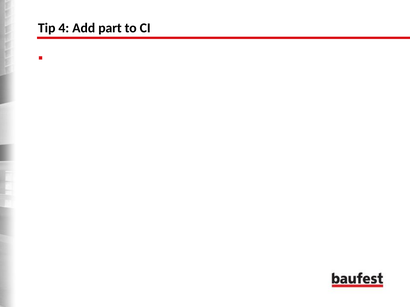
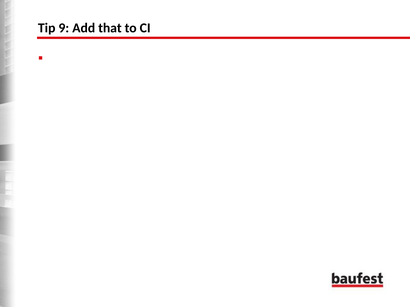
4: 4 -> 9 (64, 28)
part: part -> that (110, 28)
